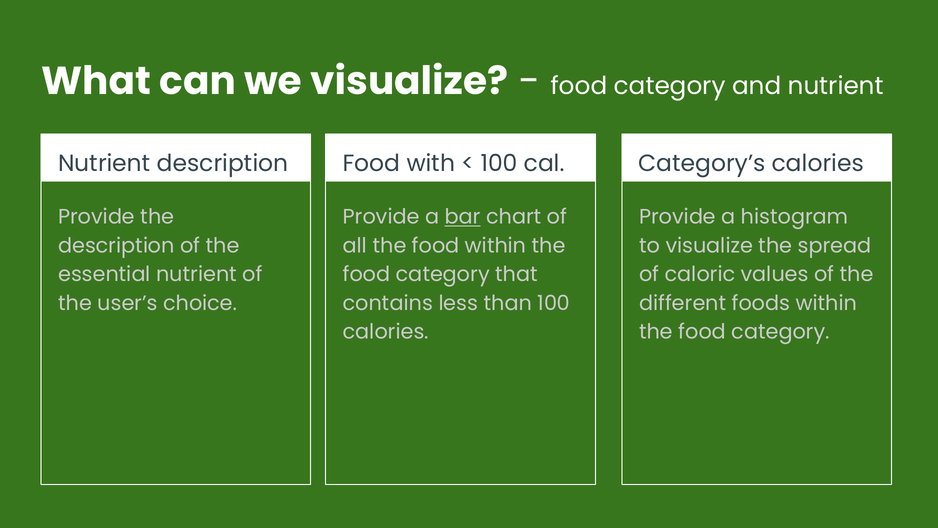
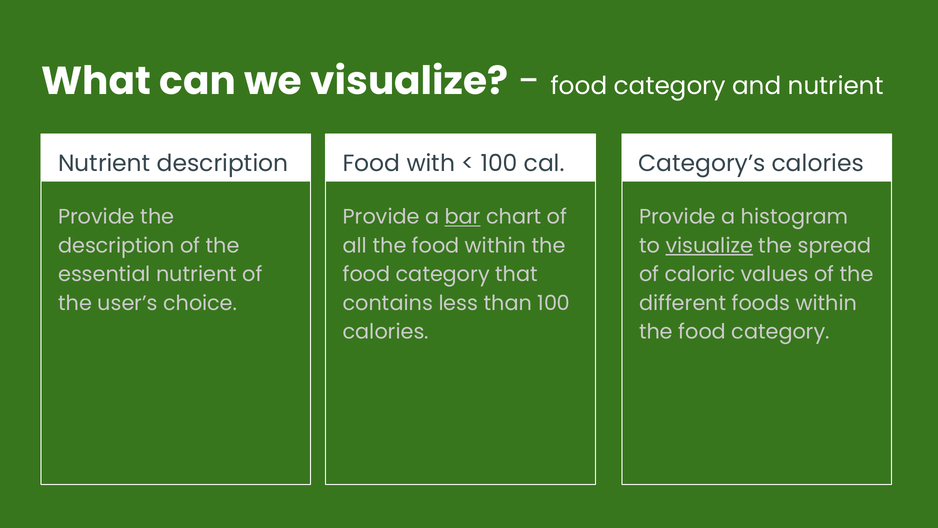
visualize underline: none -> present (709, 246)
